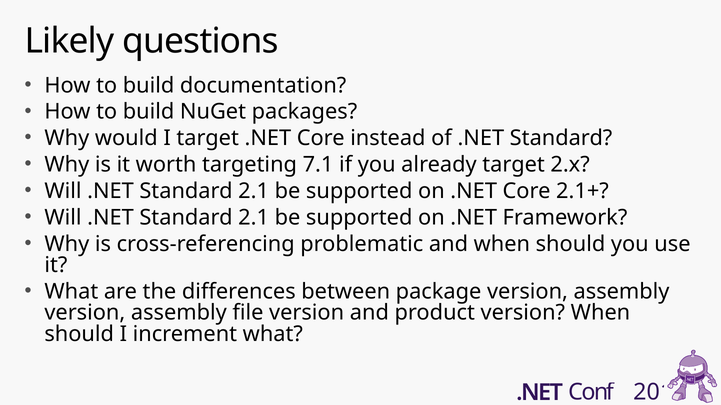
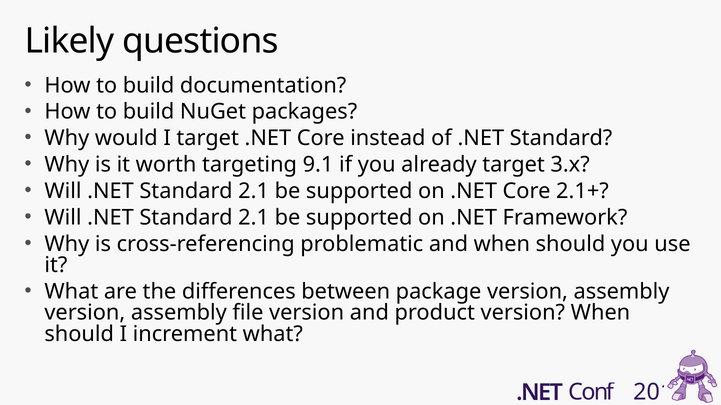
7.1: 7.1 -> 9.1 (318, 165)
2.x: 2.x -> 3.x (570, 165)
